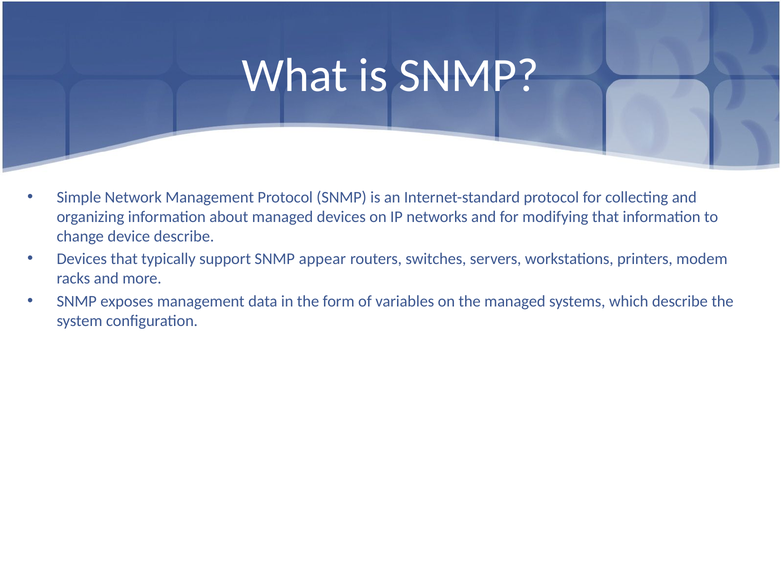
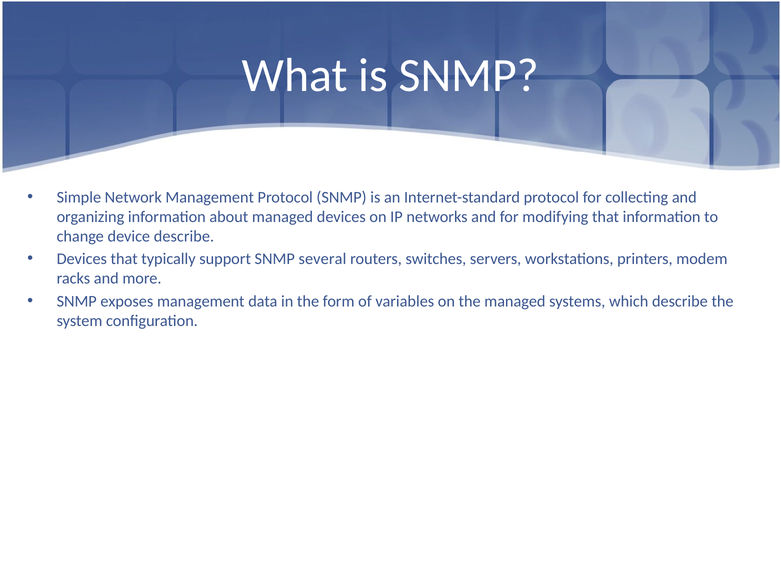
appear: appear -> several (322, 259)
